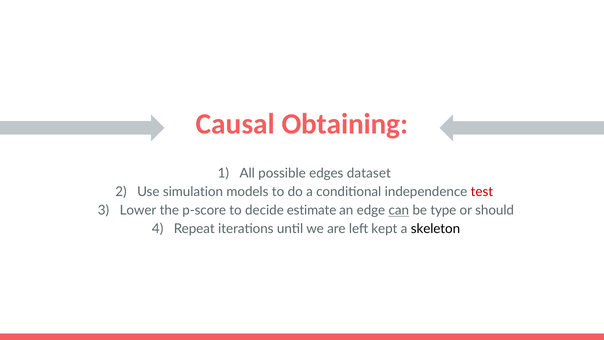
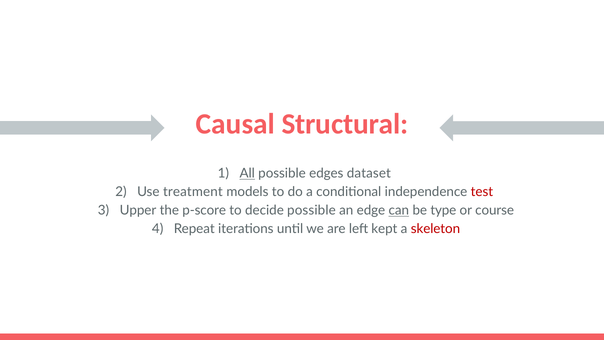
Obtaining: Obtaining -> Structural (345, 124)
All underline: none -> present (247, 173)
simulation: simulation -> treatment (193, 192)
Lower: Lower -> Upper (138, 210)
decide estimate: estimate -> possible (311, 210)
should: should -> course (495, 210)
skeleton colour: black -> red (435, 229)
